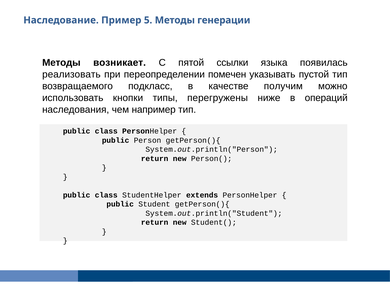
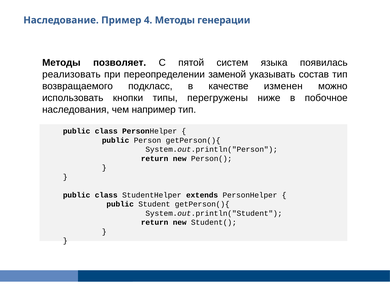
5: 5 -> 4 (148, 20)
возникает: возникает -> позволяет (120, 63)
ссылки: ссылки -> систем (232, 63)
помечен: помечен -> заменой (227, 74)
пустой: пустой -> состав (314, 74)
получим: получим -> изменен (283, 86)
операций: операций -> побочное (326, 98)
